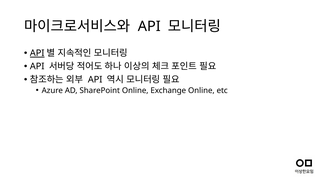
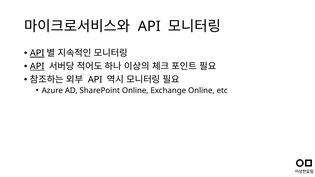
API underline: none -> present (37, 66)
